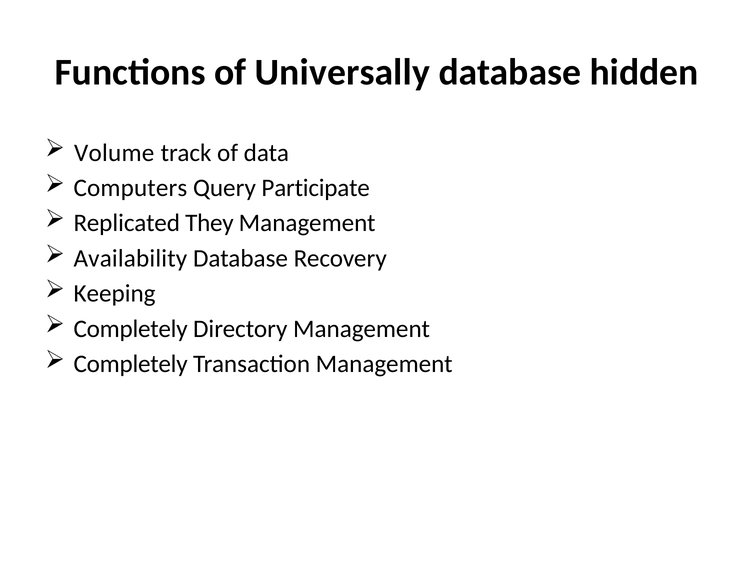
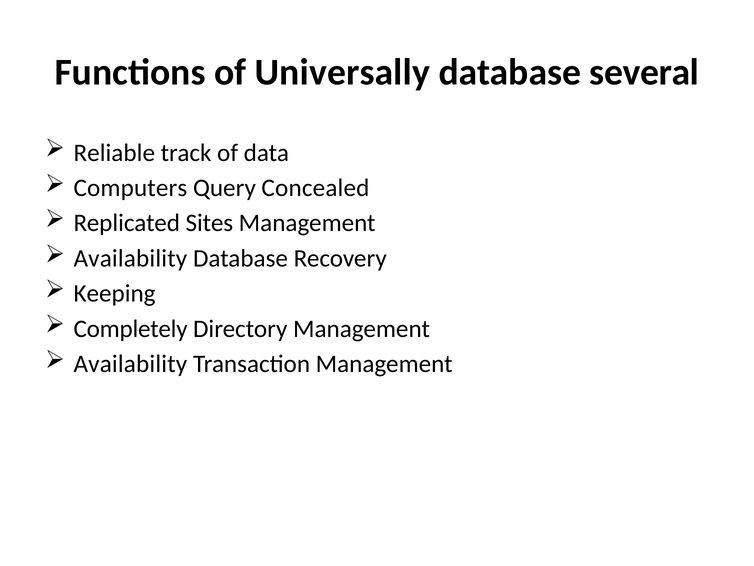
hidden: hidden -> several (644, 72)
Volume: Volume -> Reliable (114, 153)
Participate: Participate -> Concealed (315, 188)
They: They -> Sites (209, 223)
Completely: Completely -> Availability (130, 364)
